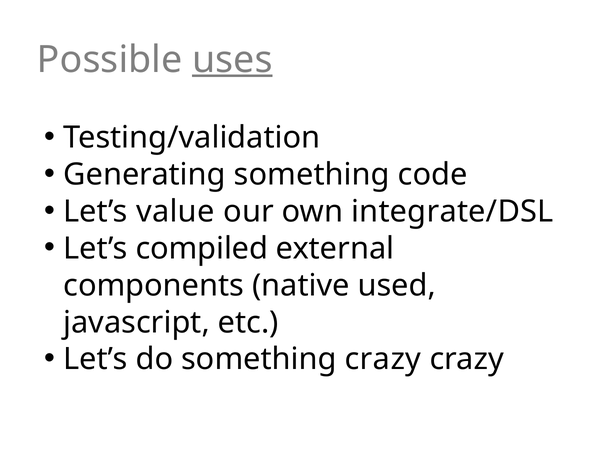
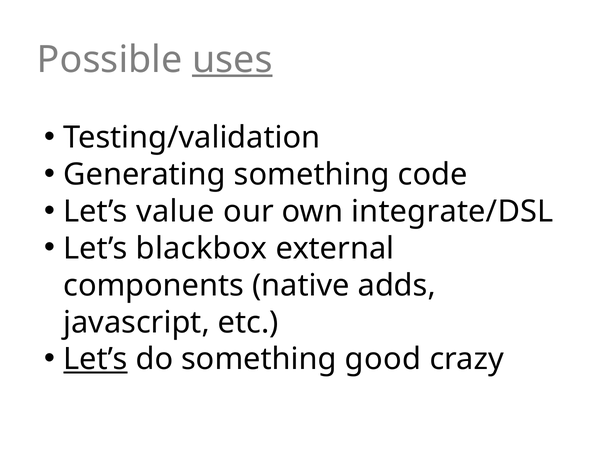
compiled: compiled -> blackbox (202, 248)
used: used -> adds (397, 285)
Let’s underline: none -> present (96, 359)
something crazy: crazy -> good (383, 359)
